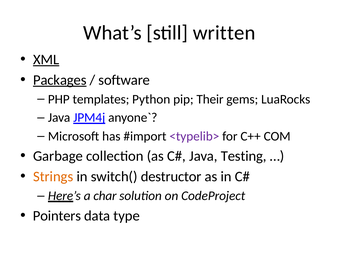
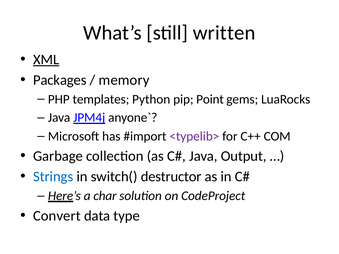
Packages underline: present -> none (60, 80)
software: software -> memory (124, 80)
Their: Their -> Point (210, 99)
Testing: Testing -> Output (244, 156)
Strings colour: orange -> blue (53, 177)
Pointers: Pointers -> Convert (57, 216)
